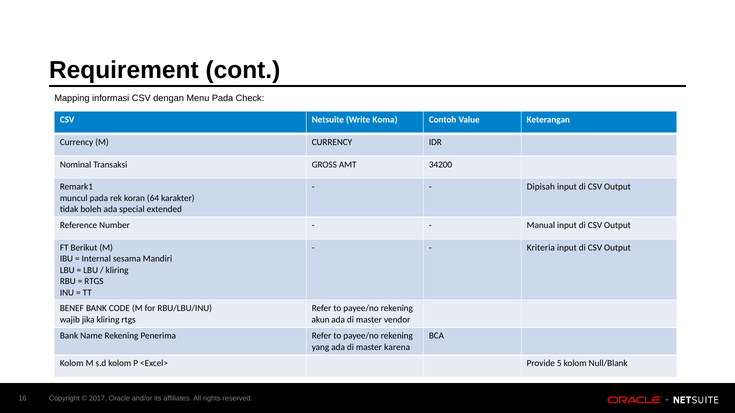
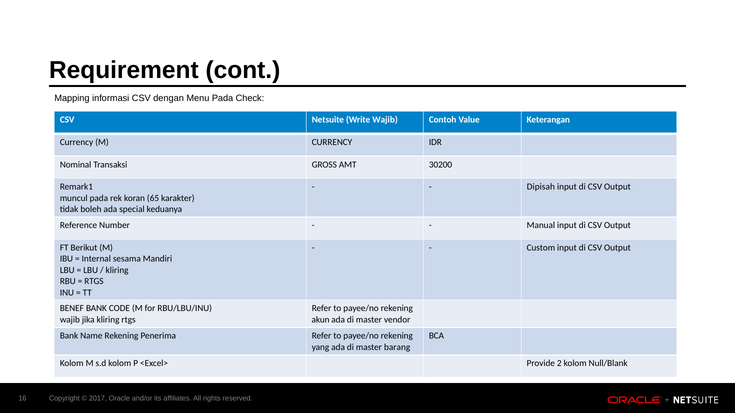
Write Koma: Koma -> Wajib (385, 120)
34200: 34200 -> 30200 (440, 165)
64: 64 -> 65 (153, 198)
extended: extended -> keduanya (164, 209)
Kriteria: Kriteria -> Custom (541, 248)
karena: karena -> barang (397, 347)
5: 5 -> 2 (559, 364)
